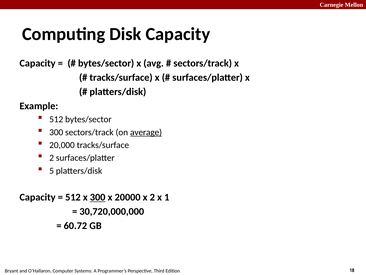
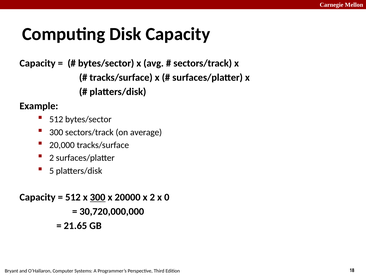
average underline: present -> none (146, 132)
1: 1 -> 0 (167, 197)
60.72: 60.72 -> 21.65 (75, 225)
